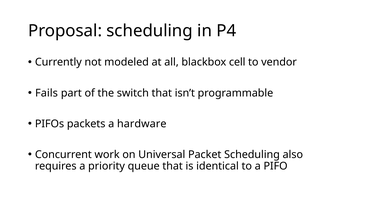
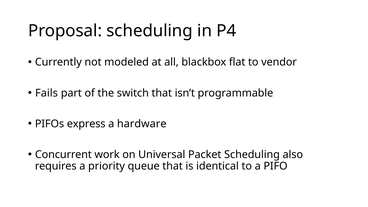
cell: cell -> flat (237, 62)
packets: packets -> express (86, 124)
